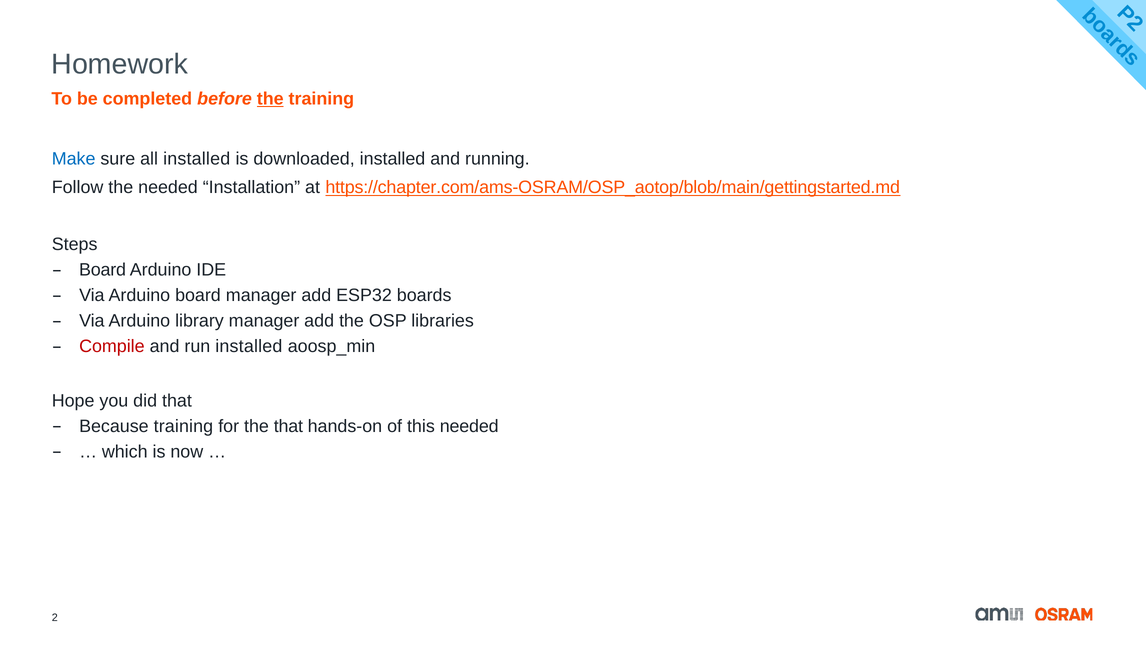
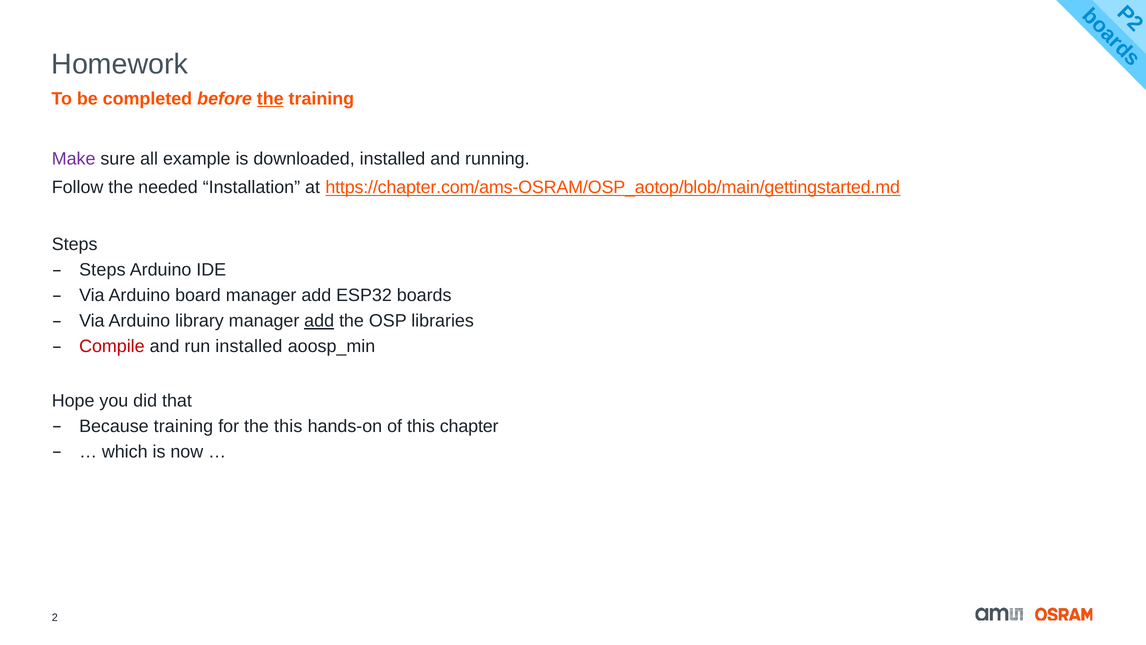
Make colour: blue -> purple (74, 159)
all installed: installed -> example (197, 159)
Board: Board -> Steps (102, 270)
add underline: none -> present (319, 321)
the that: that -> this (288, 426)
this needed: needed -> chapter (469, 426)
